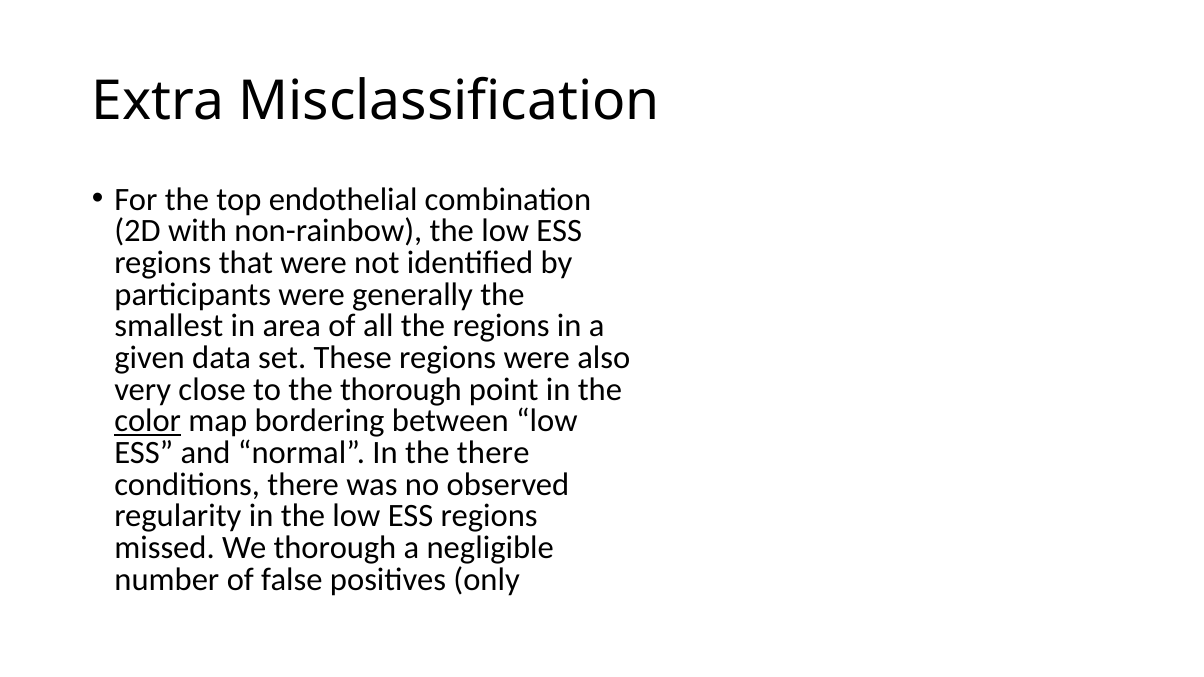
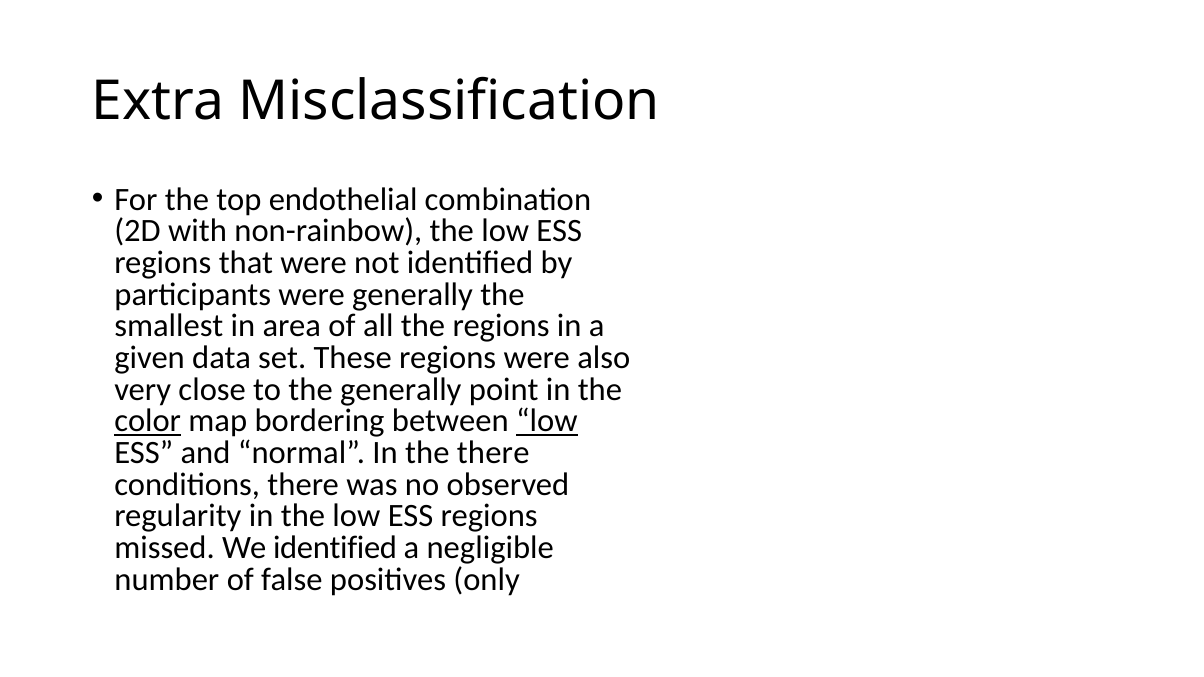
the thorough: thorough -> generally (401, 389)
low underline: none -> present (547, 421)
We thorough: thorough -> identified (335, 548)
